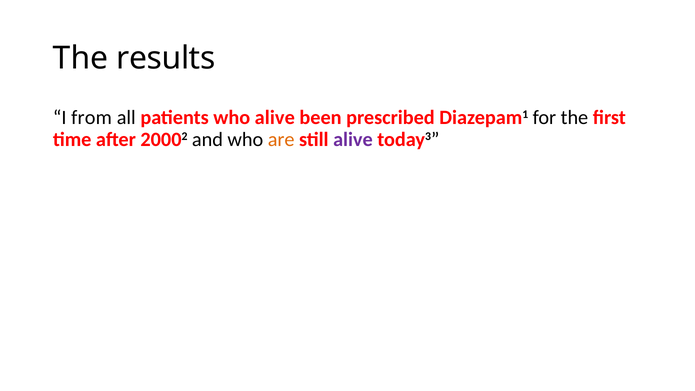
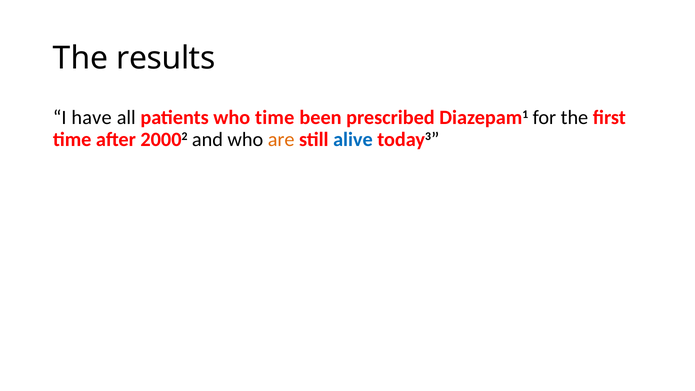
from: from -> have (92, 118)
who alive: alive -> time (275, 118)
alive colour: purple -> blue (353, 139)
